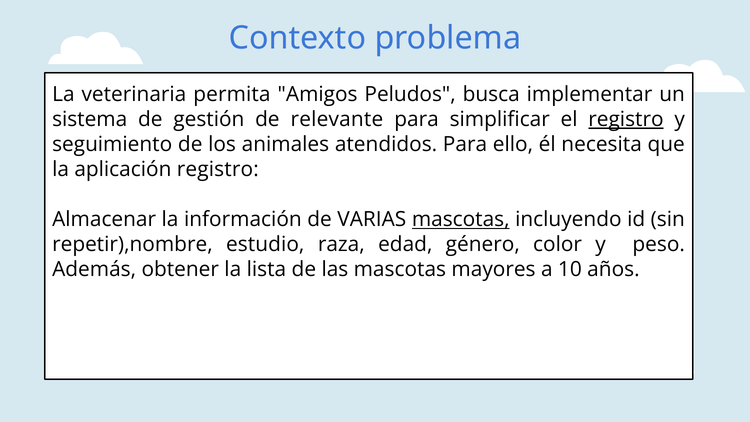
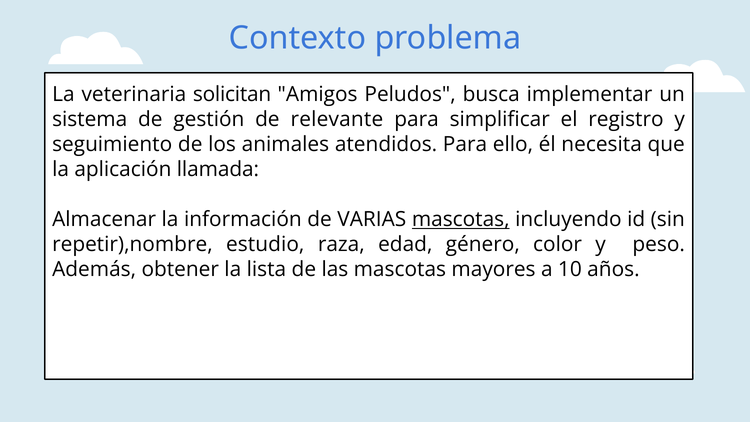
permita: permita -> solicitan (232, 94)
registro underline: present -> none (626, 119)
aplicación registro: registro -> llamada (218, 169)
